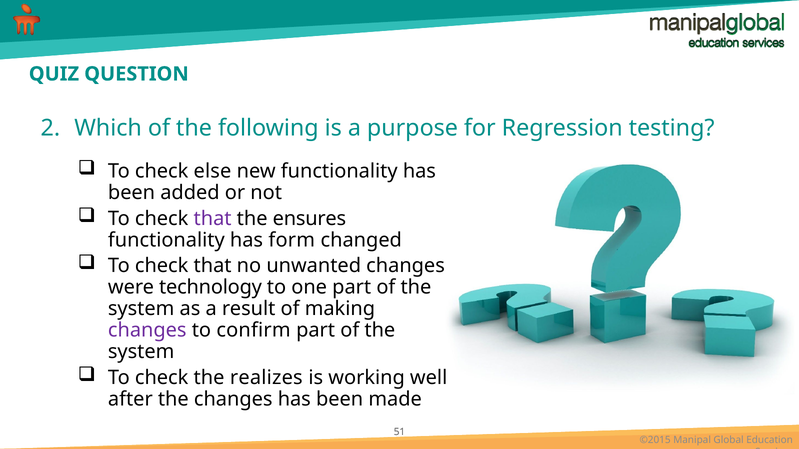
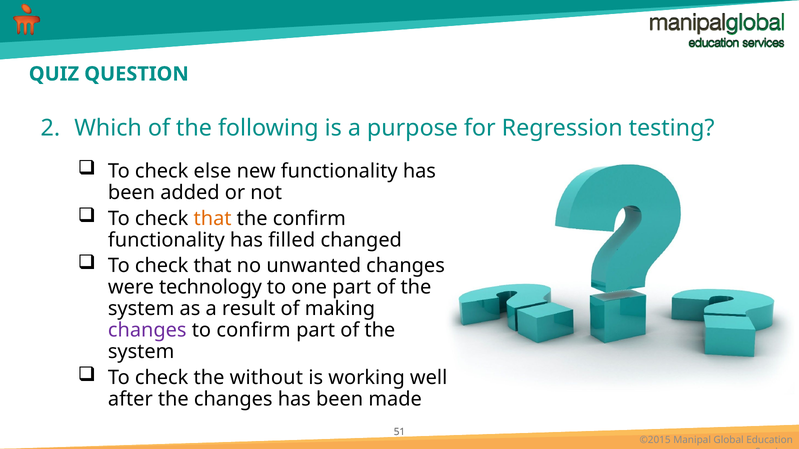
that colour: purple -> orange (213, 219)
the ensures: ensures -> confirm (309, 219)
form: form -> filled (292, 240)
realizes: realizes -> without (266, 378)
